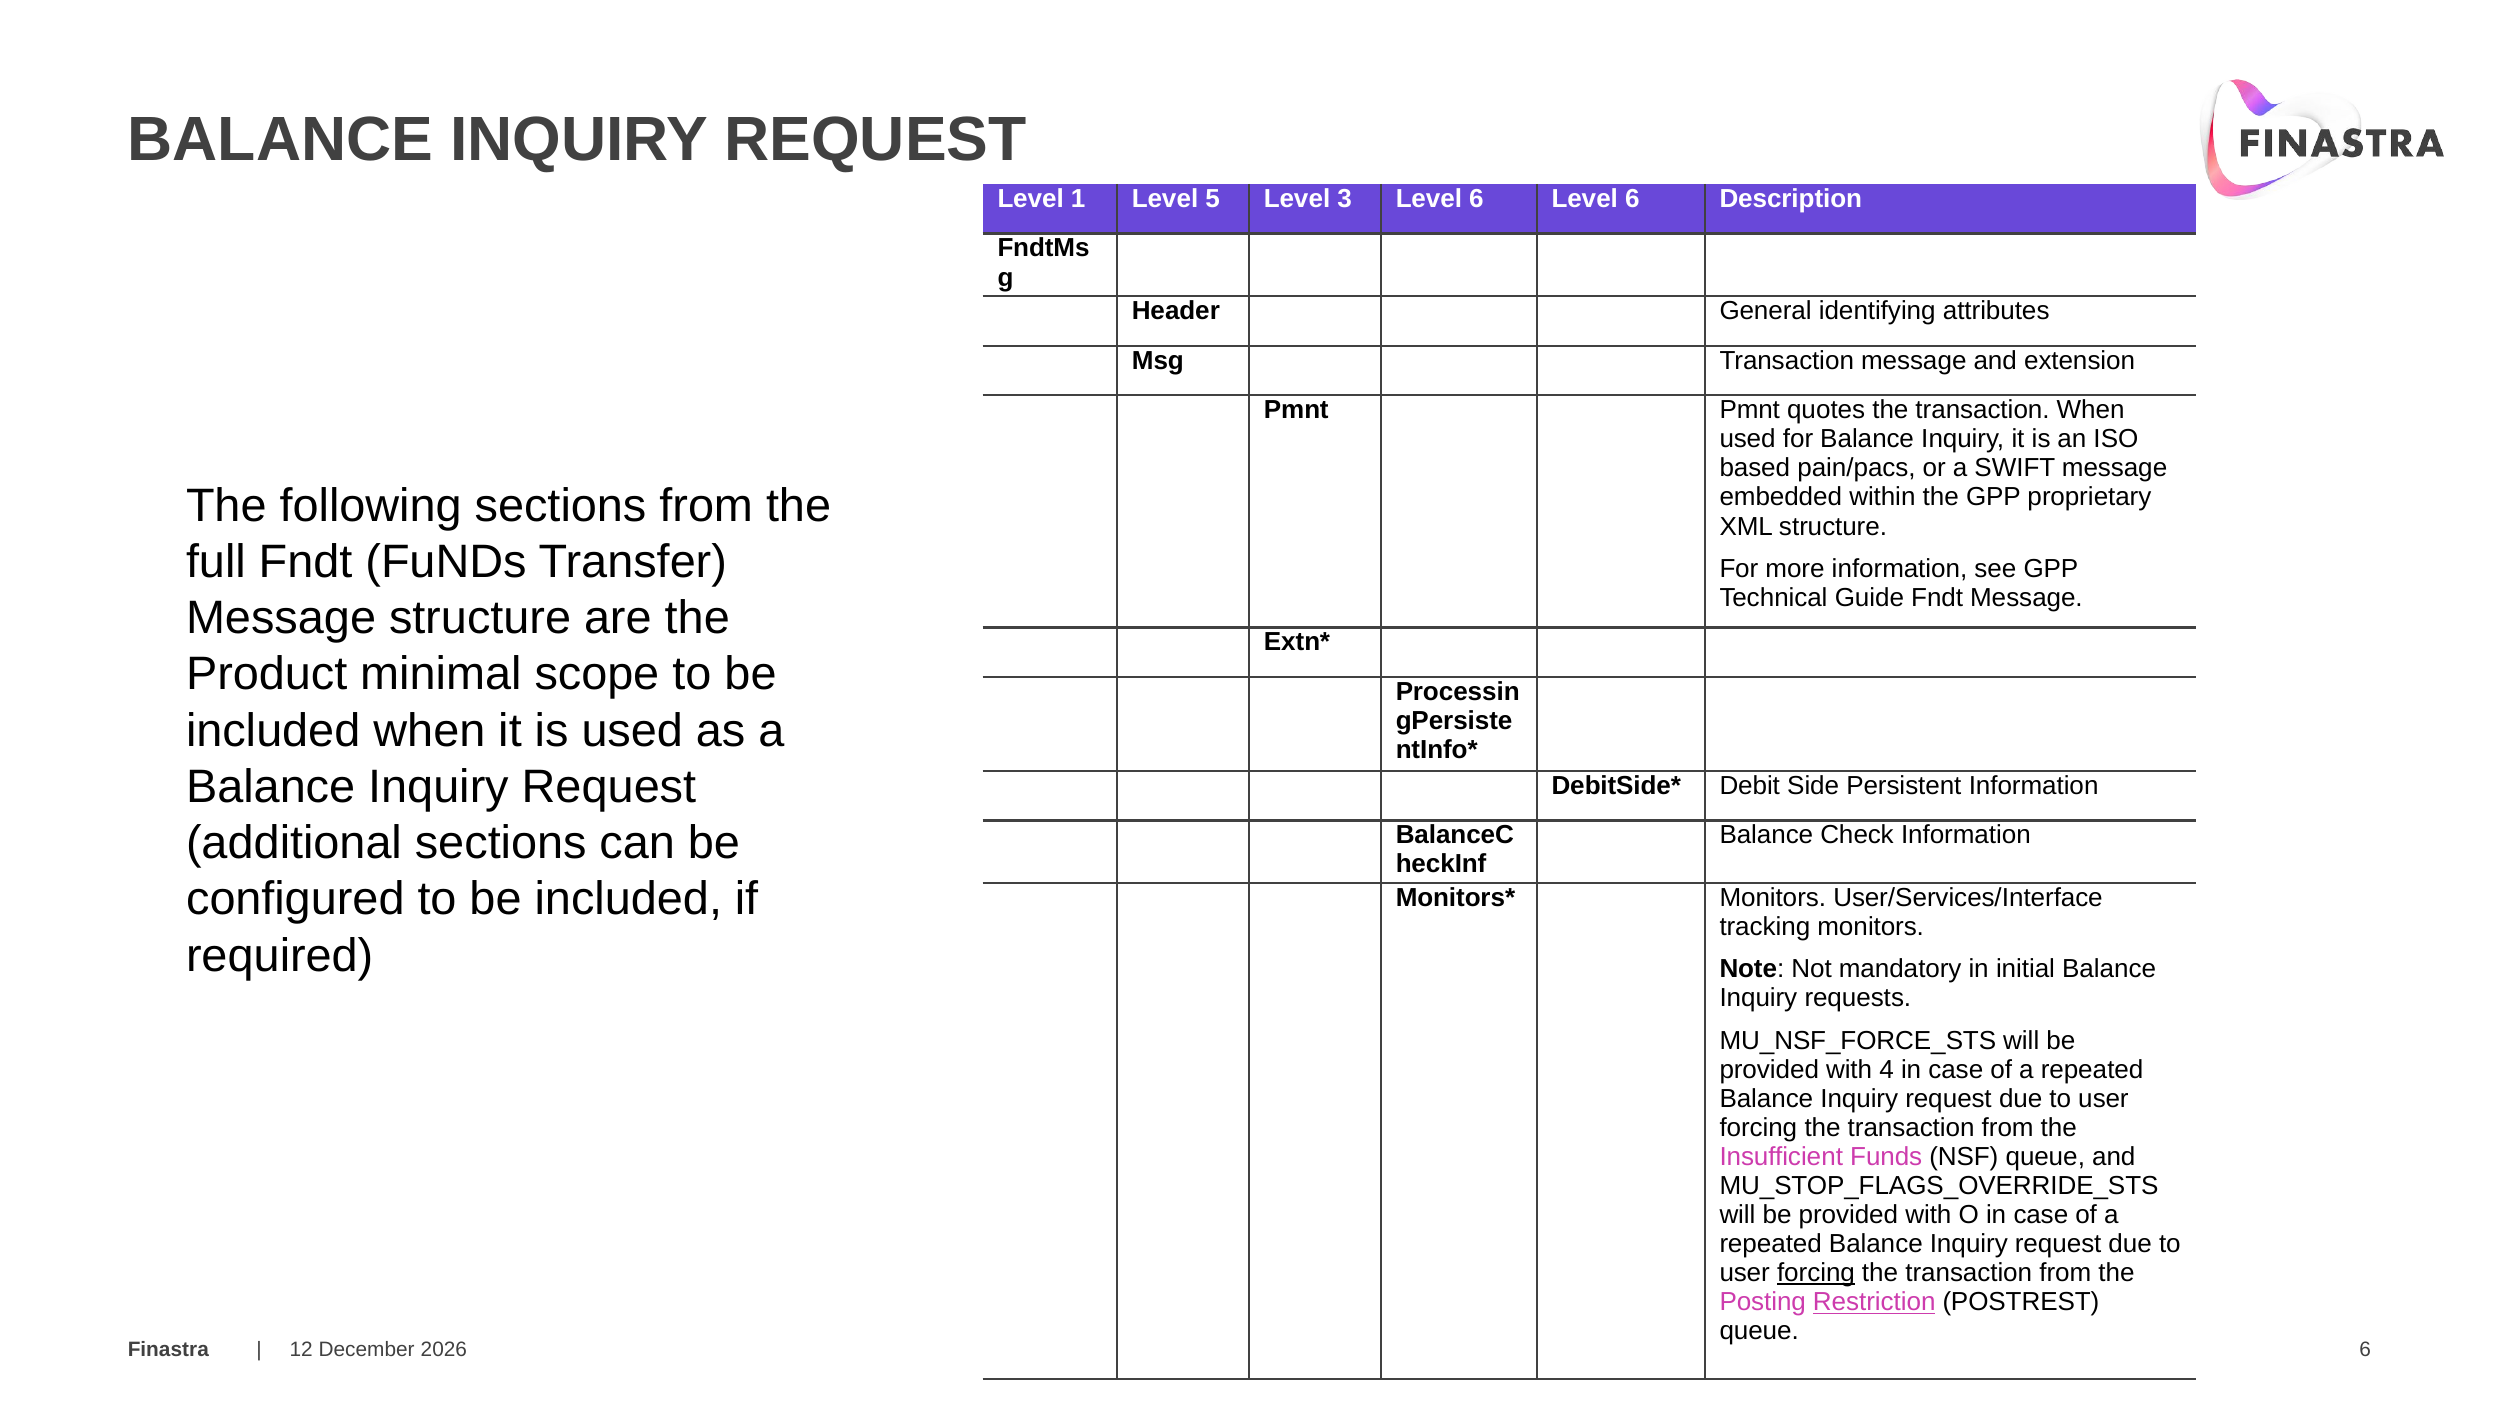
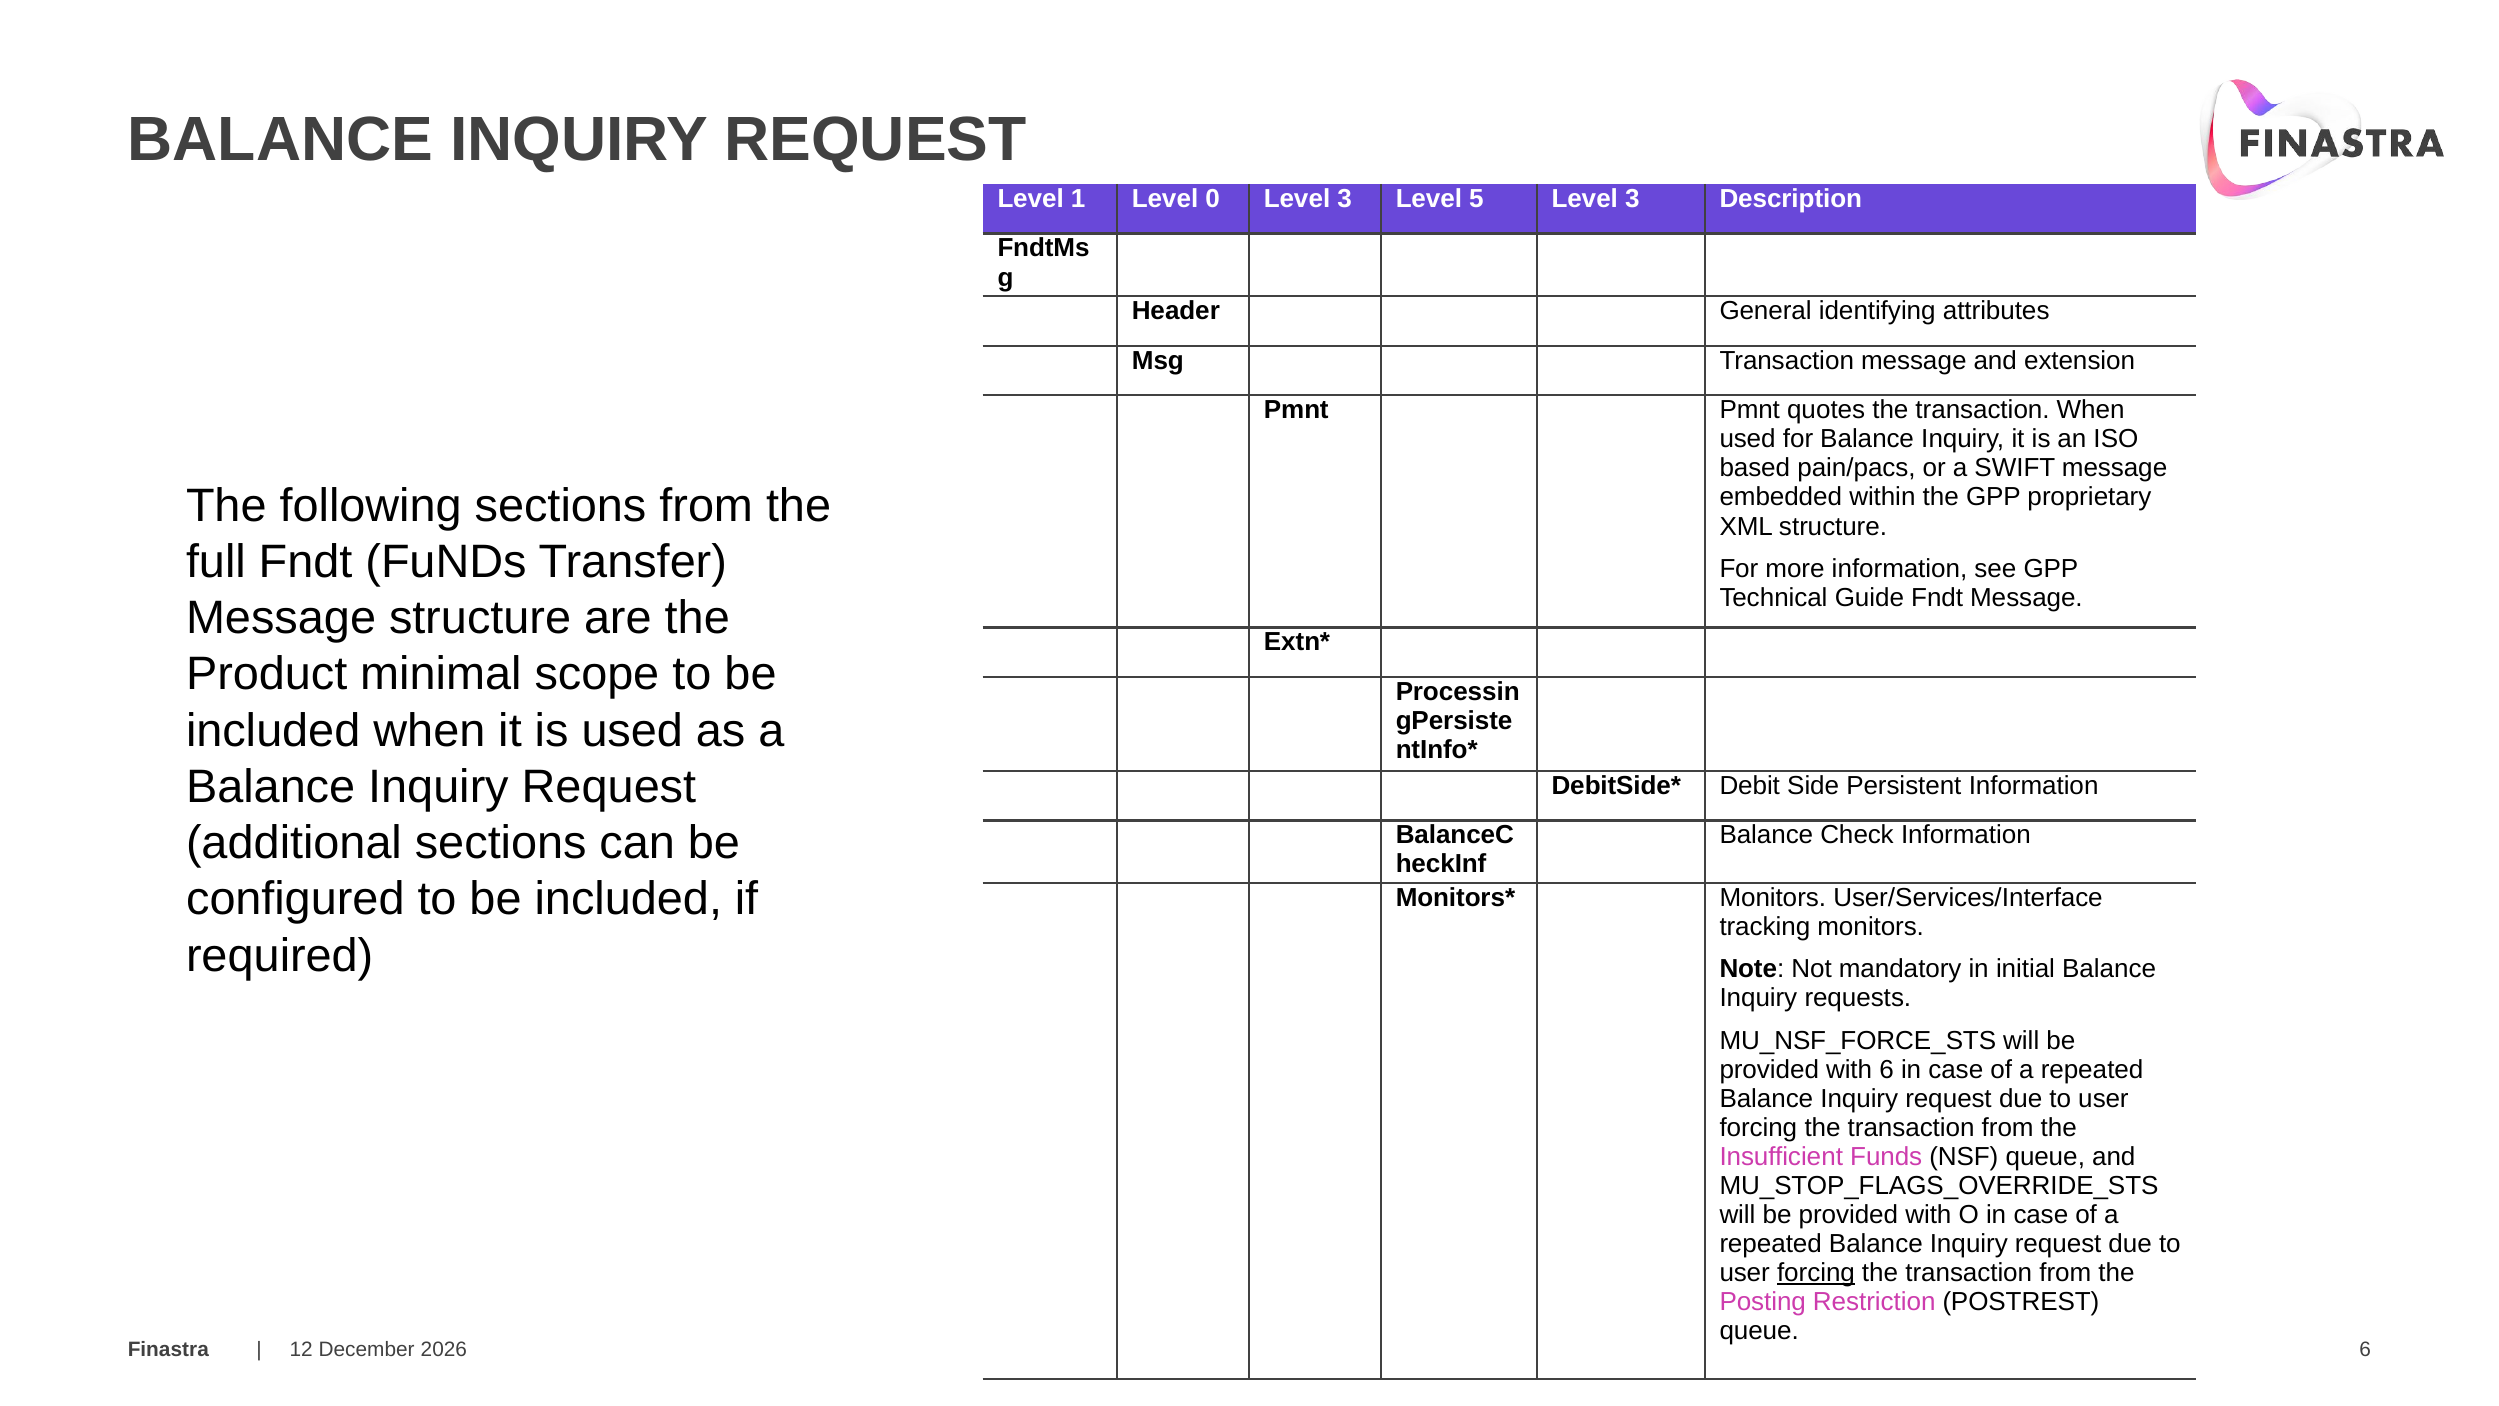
5: 5 -> 0 (1213, 199)
3 Level 6: 6 -> 5 (1476, 199)
6: 6 -> 3 (1632, 199)
with 4: 4 -> 6 (1887, 1069)
Restriction underline: present -> none (1874, 1302)
